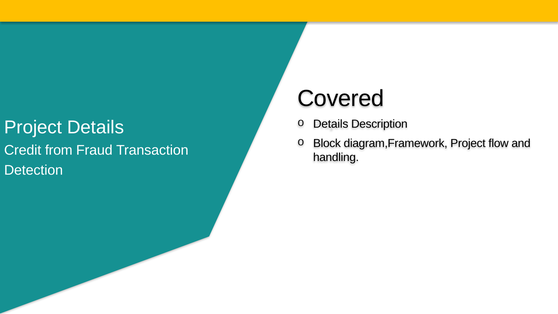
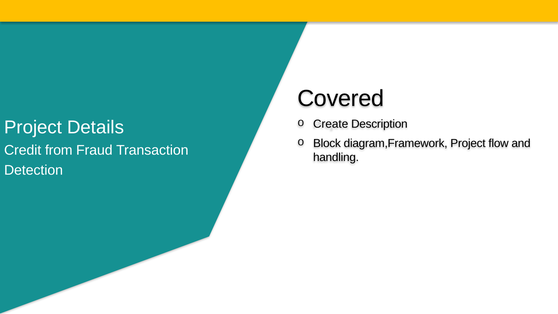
Details: Details -> Create (331, 124)
